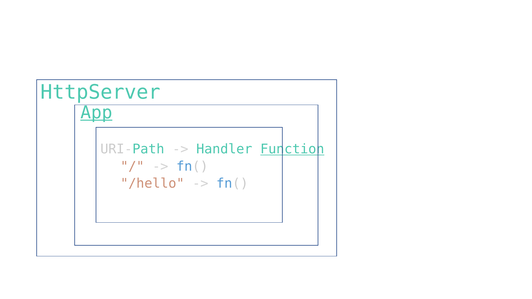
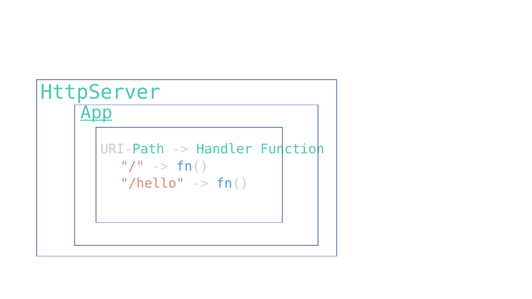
Function underline: present -> none (292, 149)
